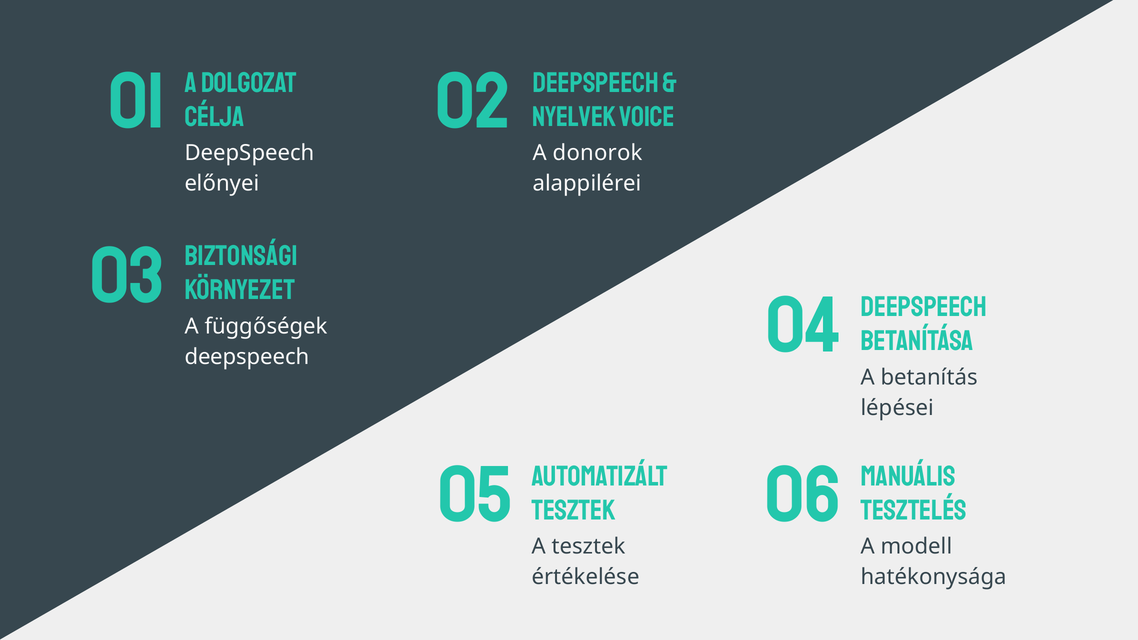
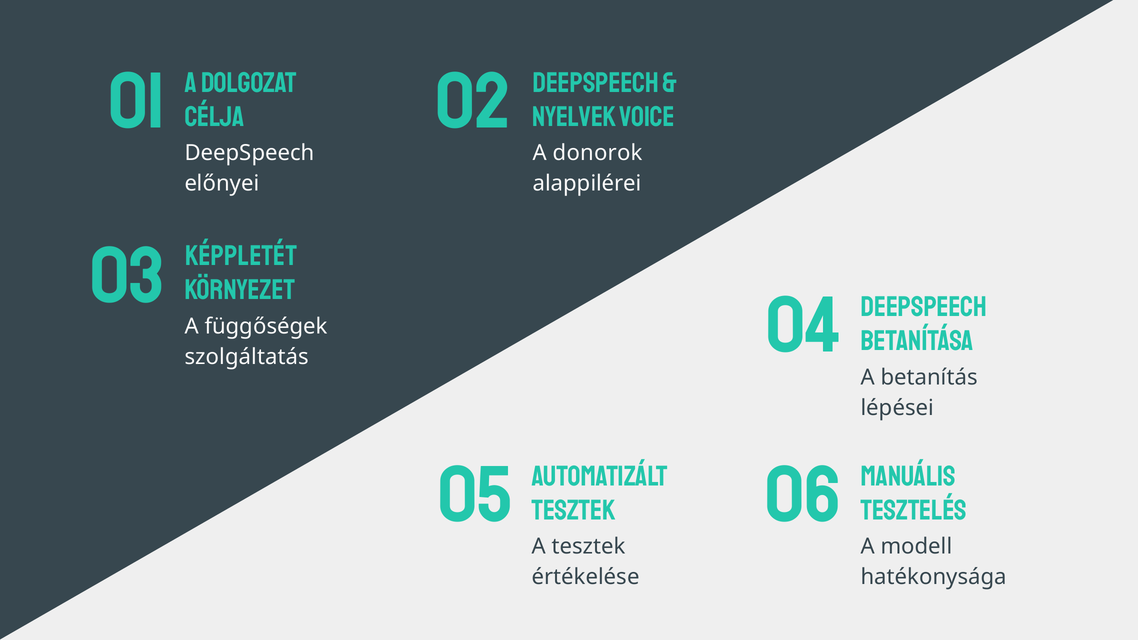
Biztonsági: Biztonsági -> Képpletét (241, 256)
deepspeech: deepspeech -> szolgáltatás (247, 357)
